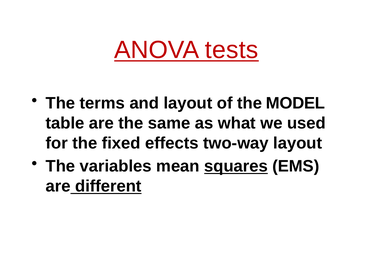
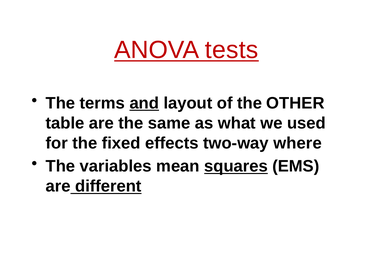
and underline: none -> present (144, 103)
MODEL: MODEL -> OTHER (295, 103)
two-way layout: layout -> where (298, 143)
